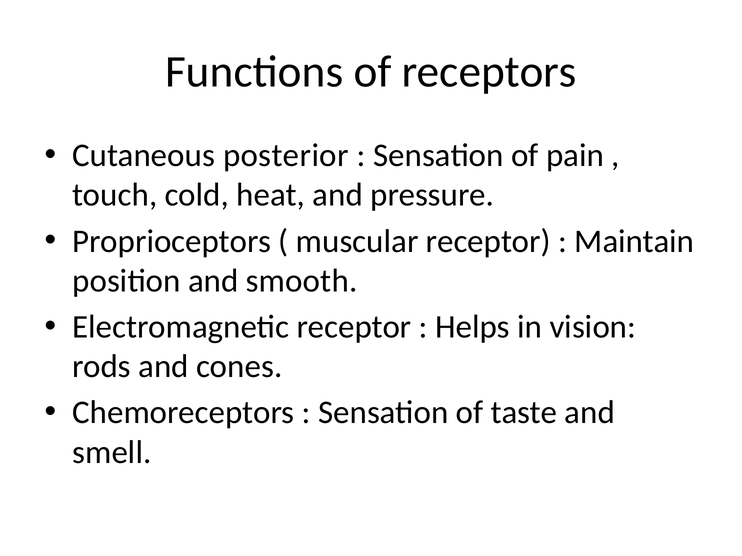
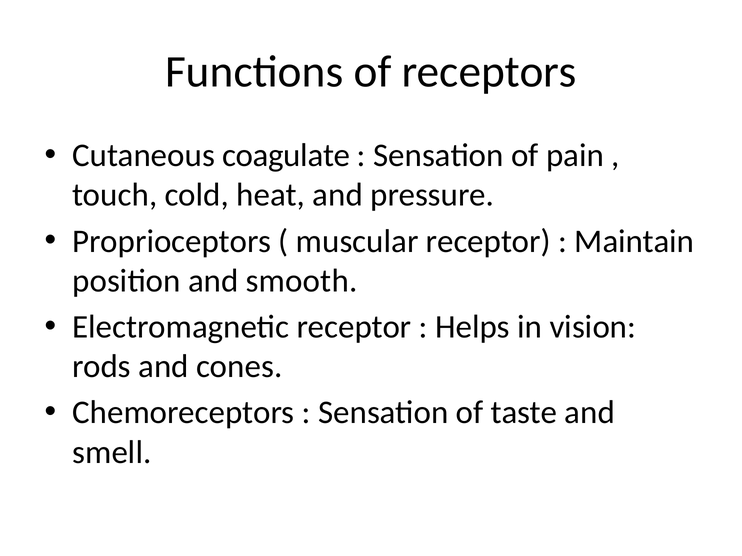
posterior: posterior -> coagulate (286, 156)
